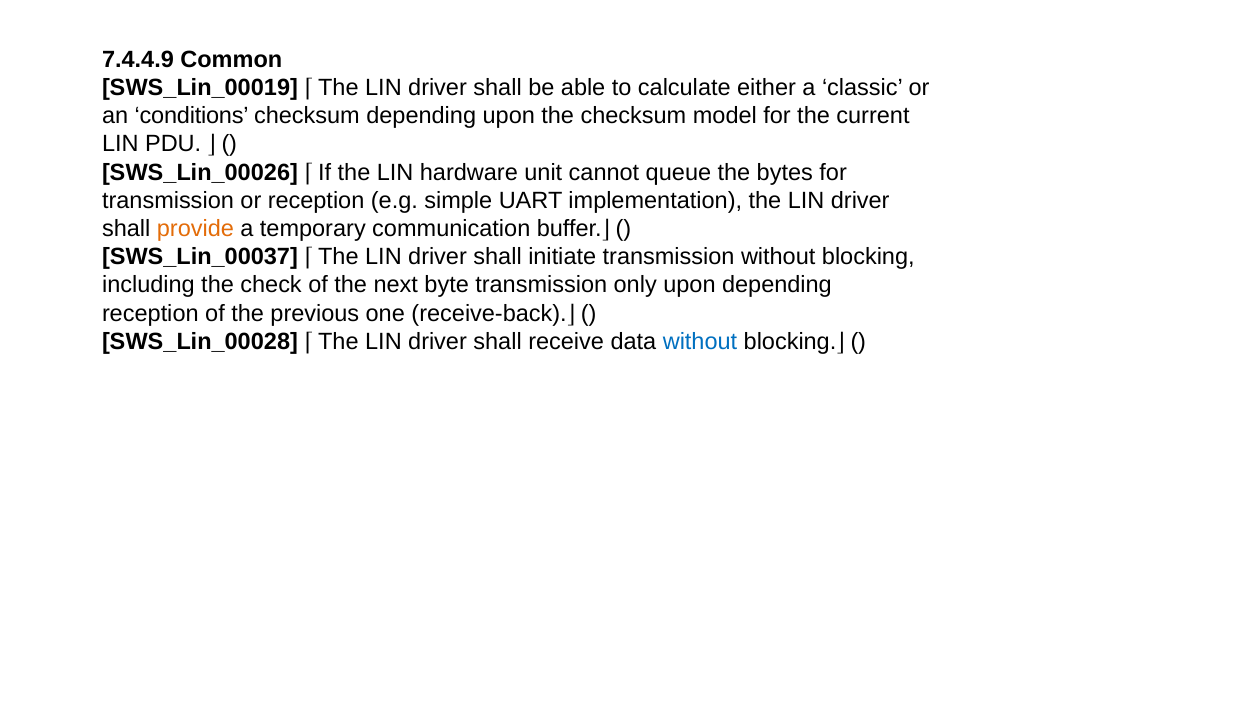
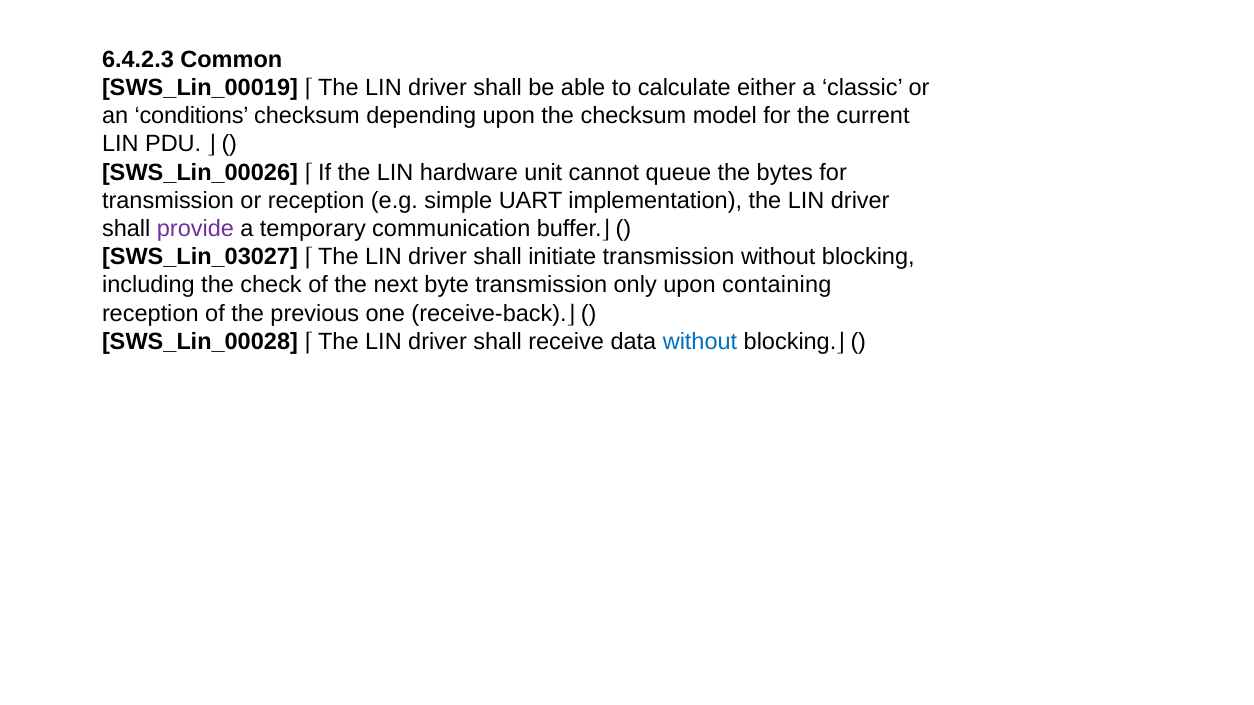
7.4.4.9: 7.4.4.9 -> 6.4.2.3 (138, 60)
provide colour: orange -> purple (195, 229)
SWS_Lin_00037: SWS_Lin_00037 -> SWS_Lin_03027 (200, 257)
upon depending: depending -> containing (777, 285)
